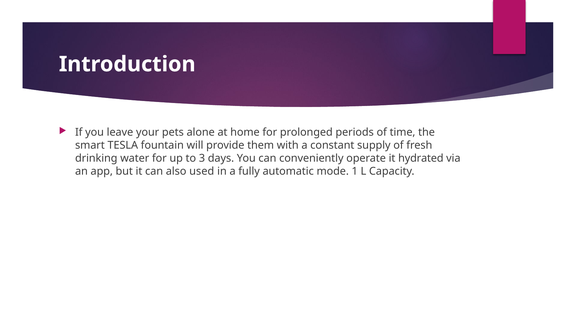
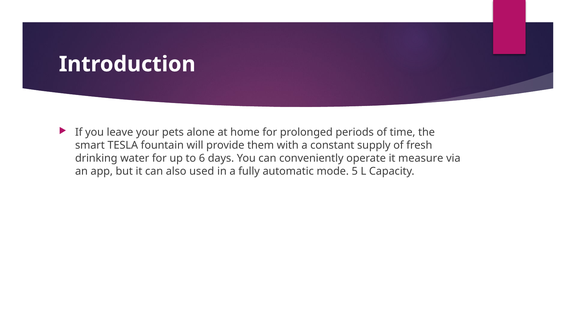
3: 3 -> 6 (202, 158)
hydrated: hydrated -> measure (421, 158)
1: 1 -> 5 (355, 171)
